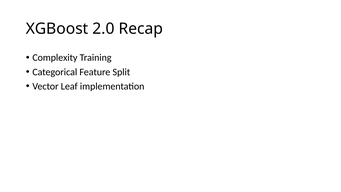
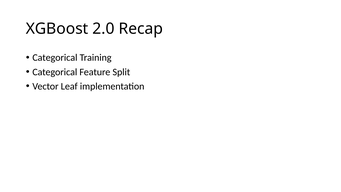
Complexity: Complexity -> Categorical (55, 58)
